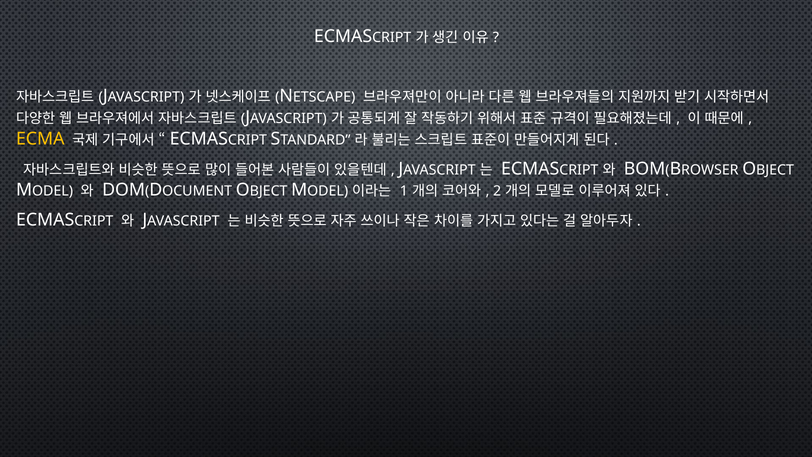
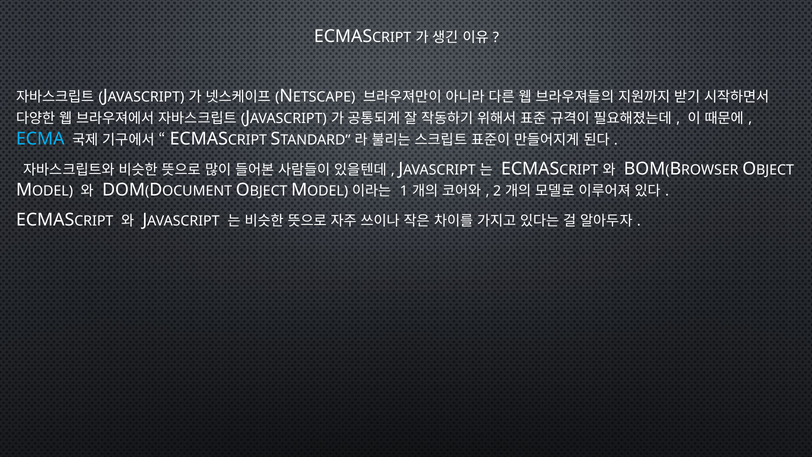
ECMA colour: yellow -> light blue (40, 139)
